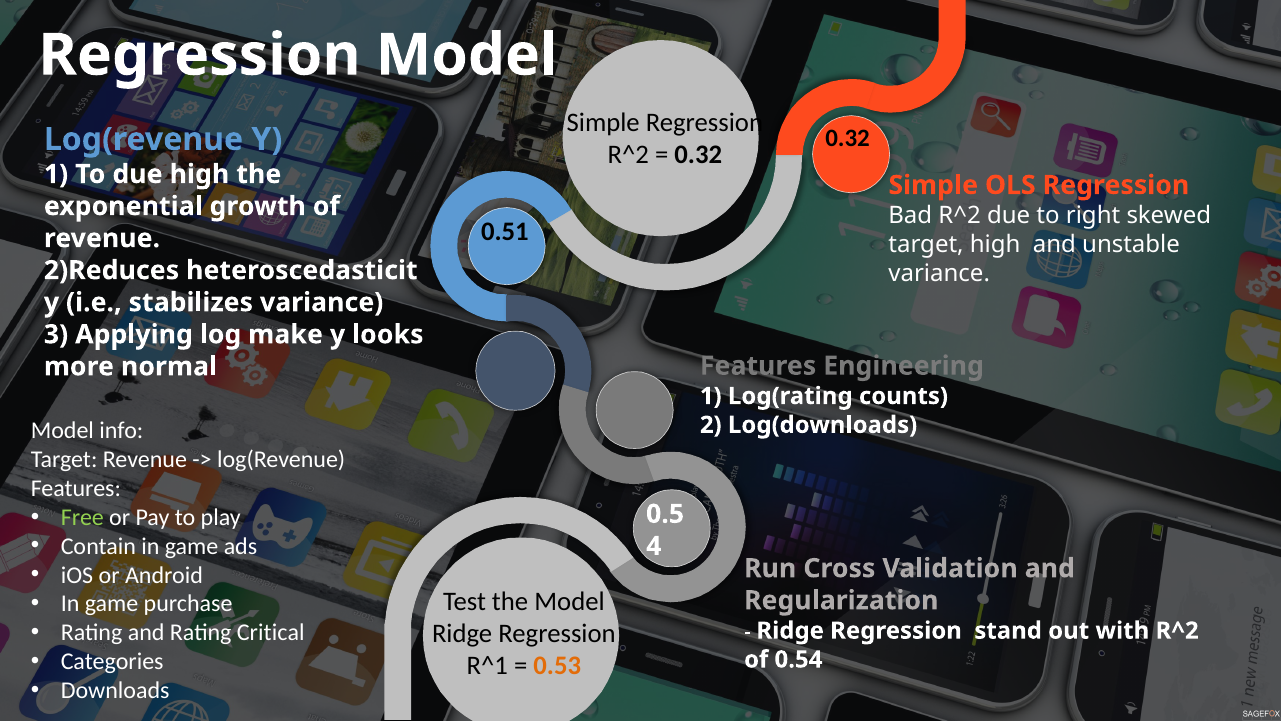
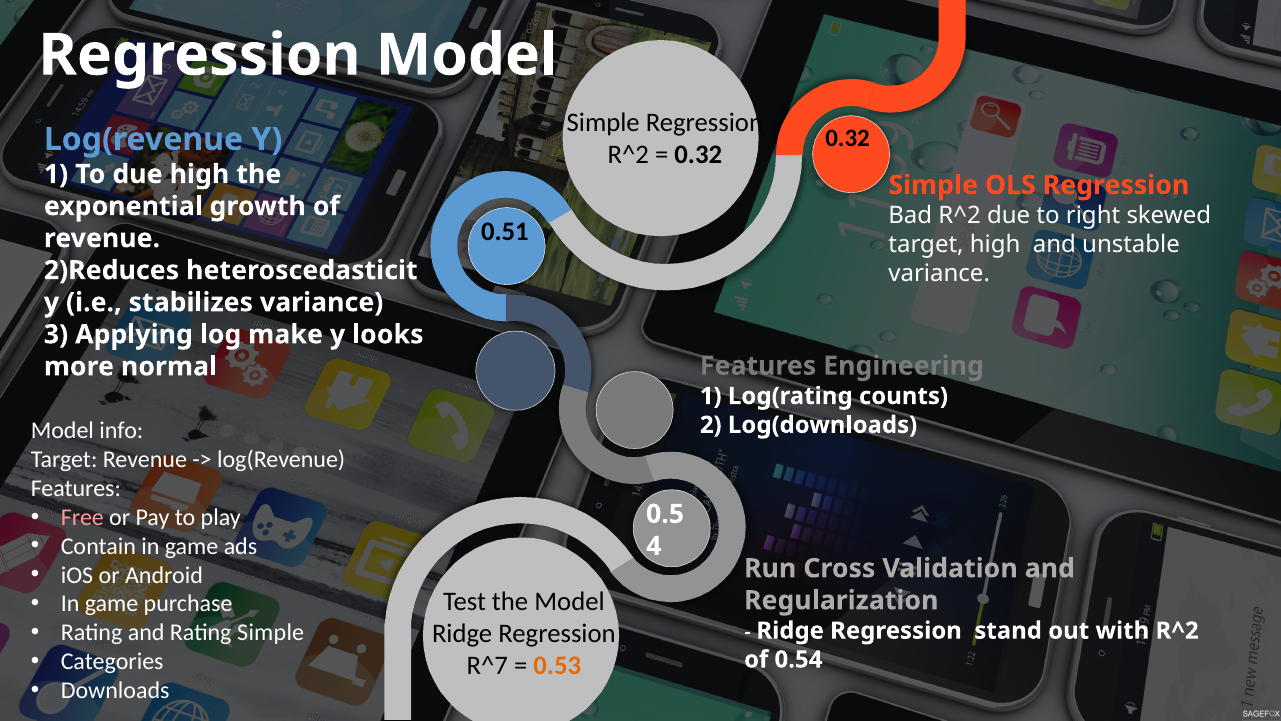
Free colour: light green -> pink (82, 517)
Rating Critical: Critical -> Simple (271, 632)
R^1: R^1 -> R^7 (487, 665)
